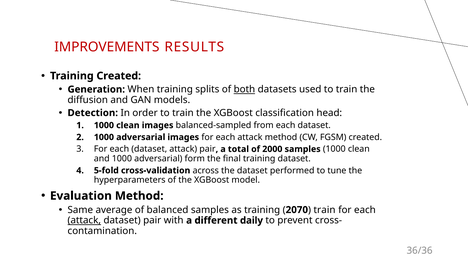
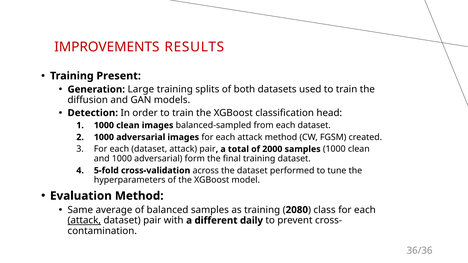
Training Created: Created -> Present (119, 76)
When: When -> Large (141, 89)
both underline: present -> none (244, 89)
2070: 2070 -> 2080 (297, 210)
train: train -> class (325, 210)
